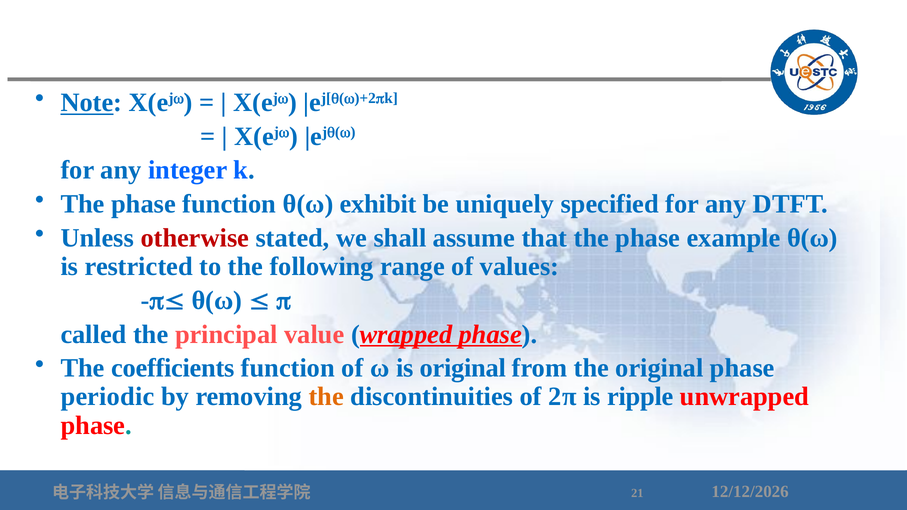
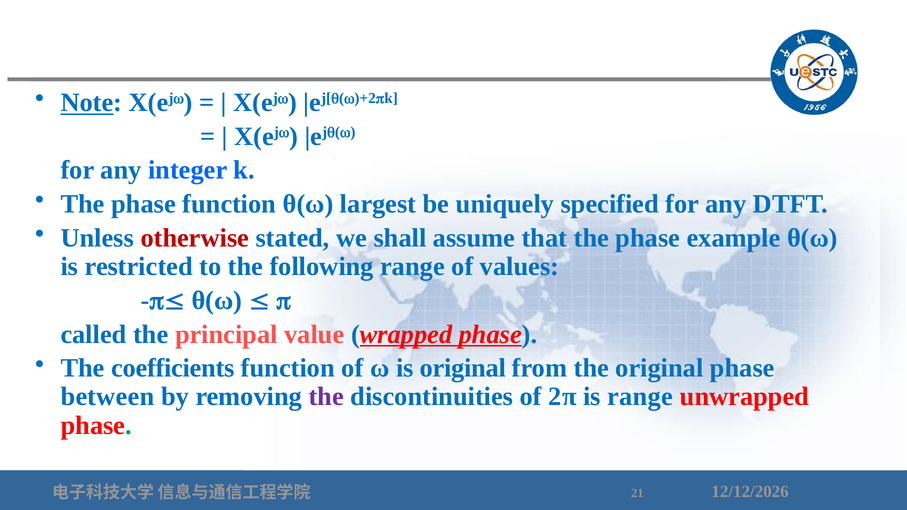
exhibit: exhibit -> largest (378, 204)
periodic: periodic -> between (107, 397)
the colour: orange -> purple (326, 397)
is ripple: ripple -> range (640, 397)
